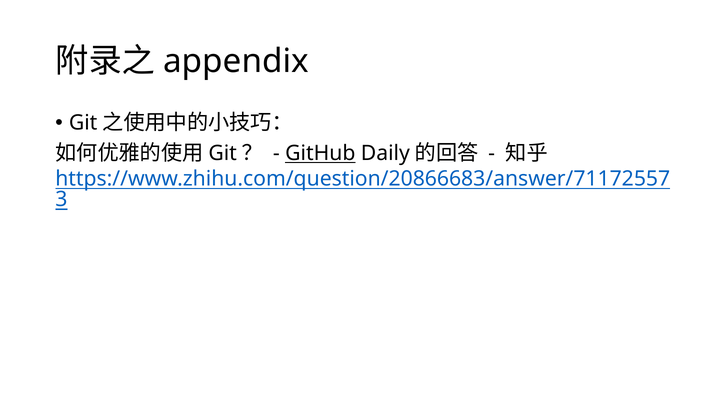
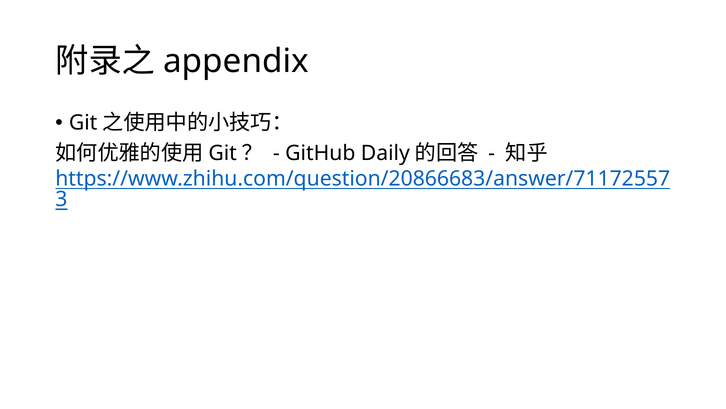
GitHub underline: present -> none (320, 153)
